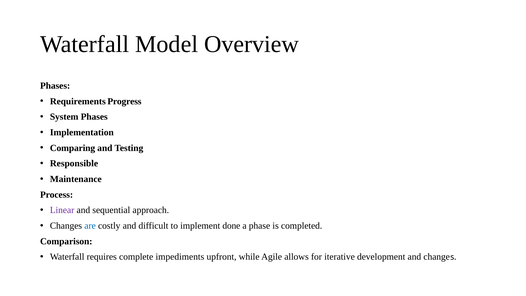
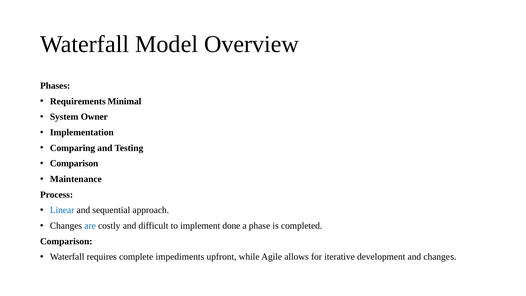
Progress: Progress -> Minimal (124, 101)
System Phases: Phases -> Owner (94, 117)
Responsible: Responsible -> Comparison (74, 163)
Linear colour: purple -> blue (62, 210)
